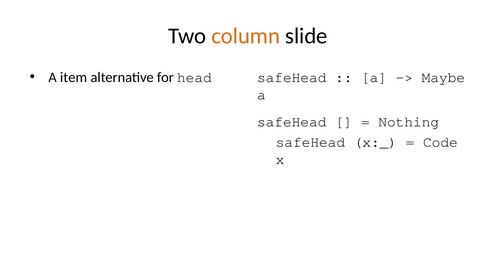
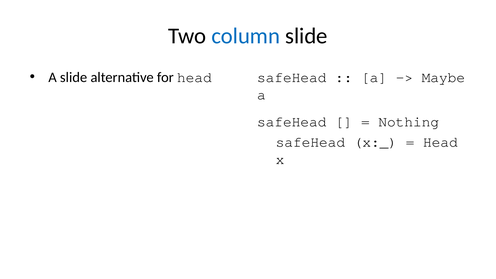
column colour: orange -> blue (246, 36)
A item: item -> slide (74, 77)
Code: Code -> Head (441, 142)
